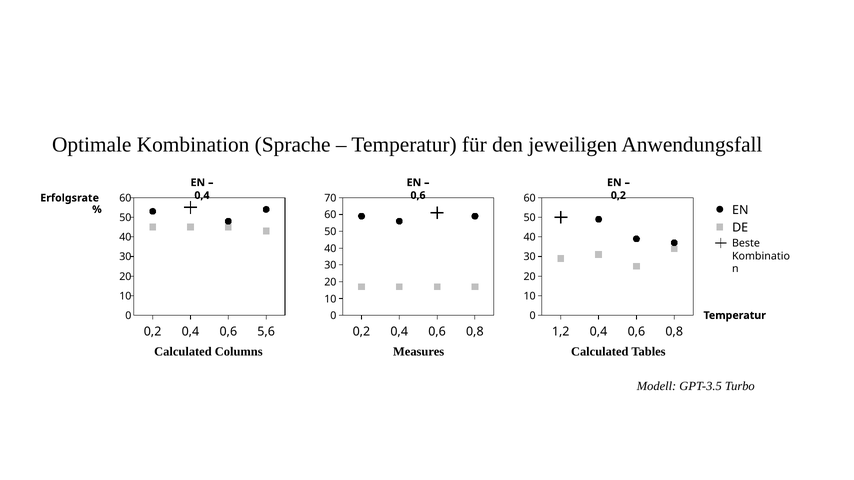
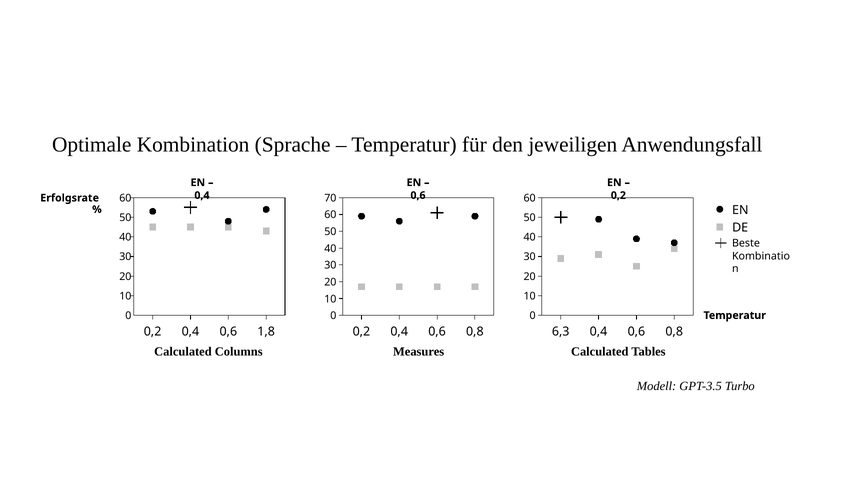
5,6: 5,6 -> 1,8 (266, 332)
1,2: 1,2 -> 6,3 (561, 332)
